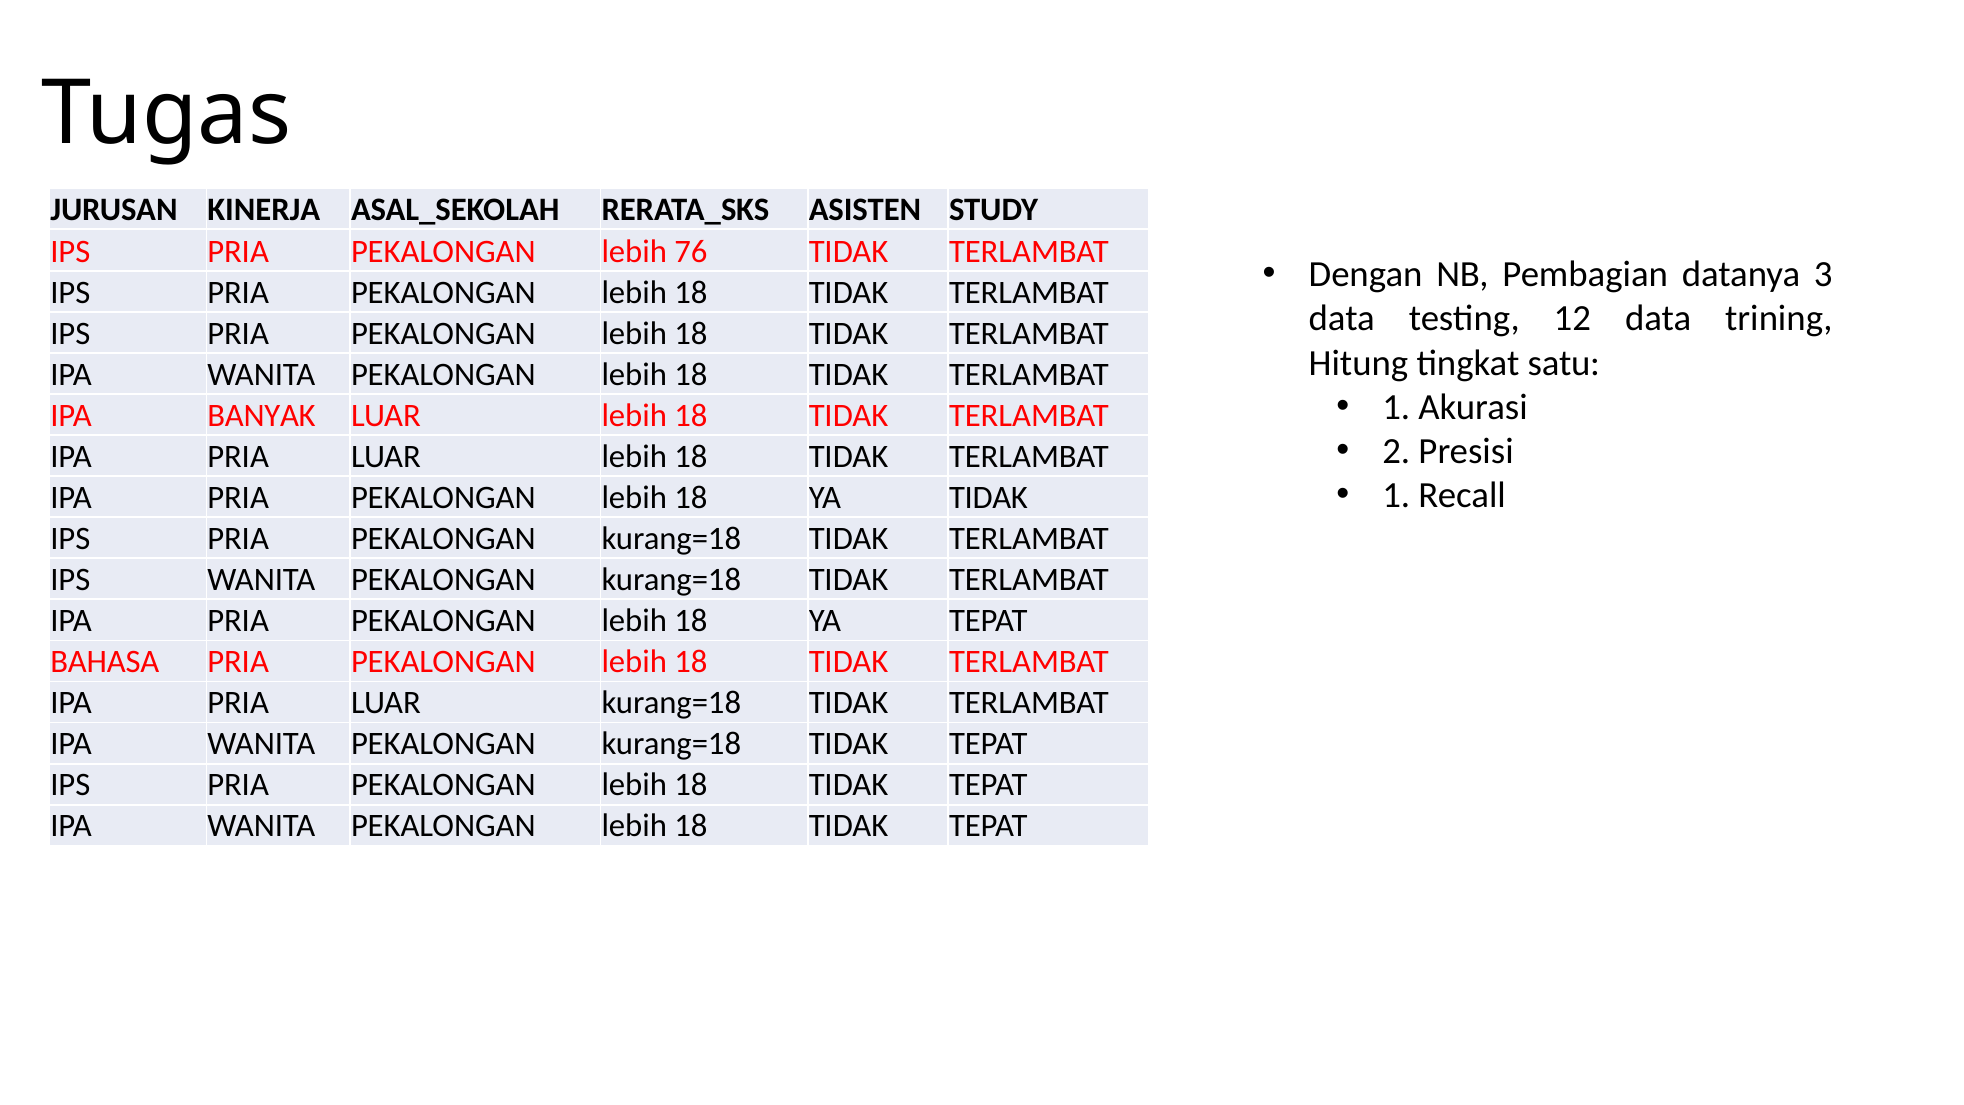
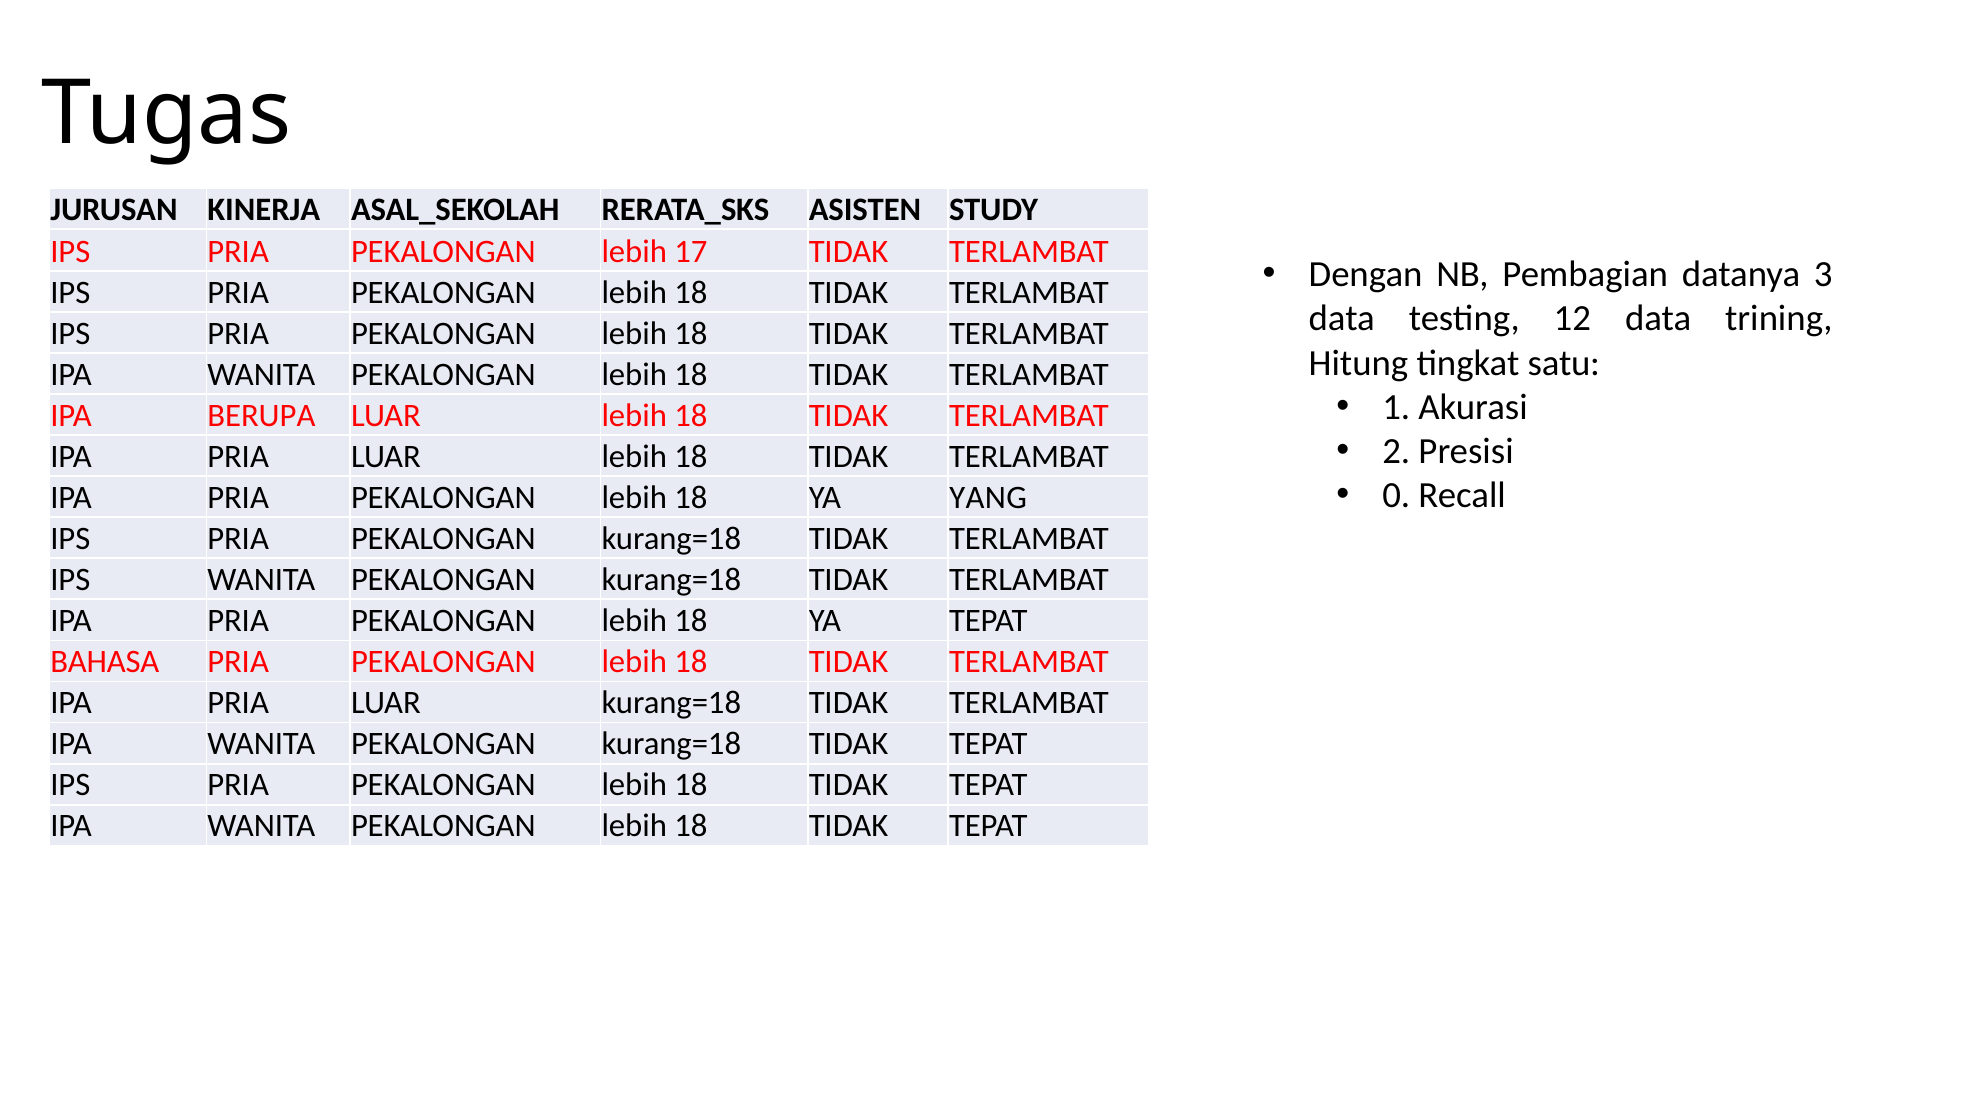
76: 76 -> 17 (691, 251)
BANYAK: BANYAK -> BERUPA (261, 415)
1: 1 -> 0 (1396, 495)
YA TIDAK: TIDAK -> YANG (988, 498)
